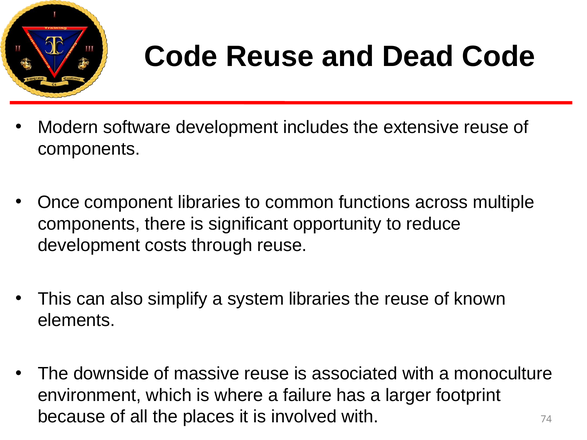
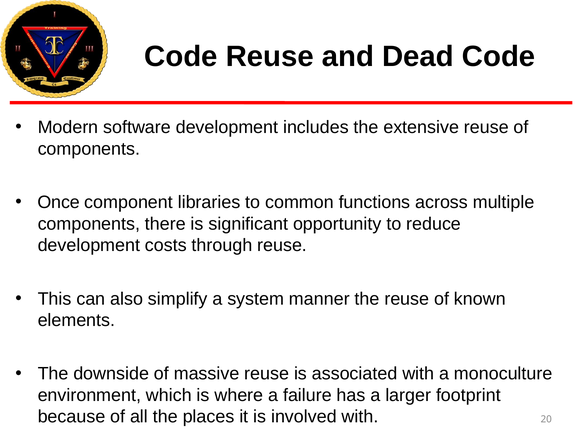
system libraries: libraries -> manner (319, 299)
74: 74 -> 20 (546, 420)
